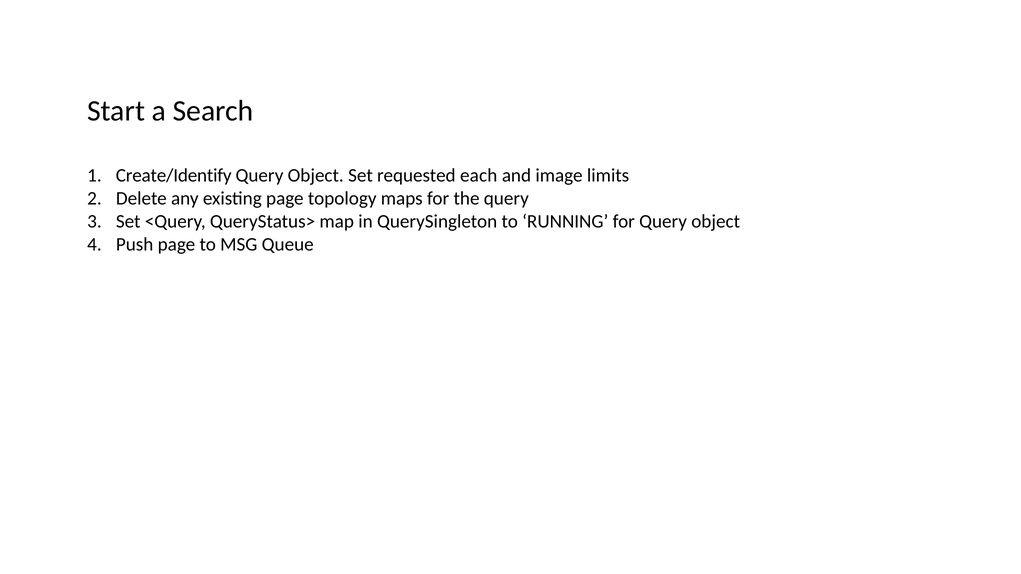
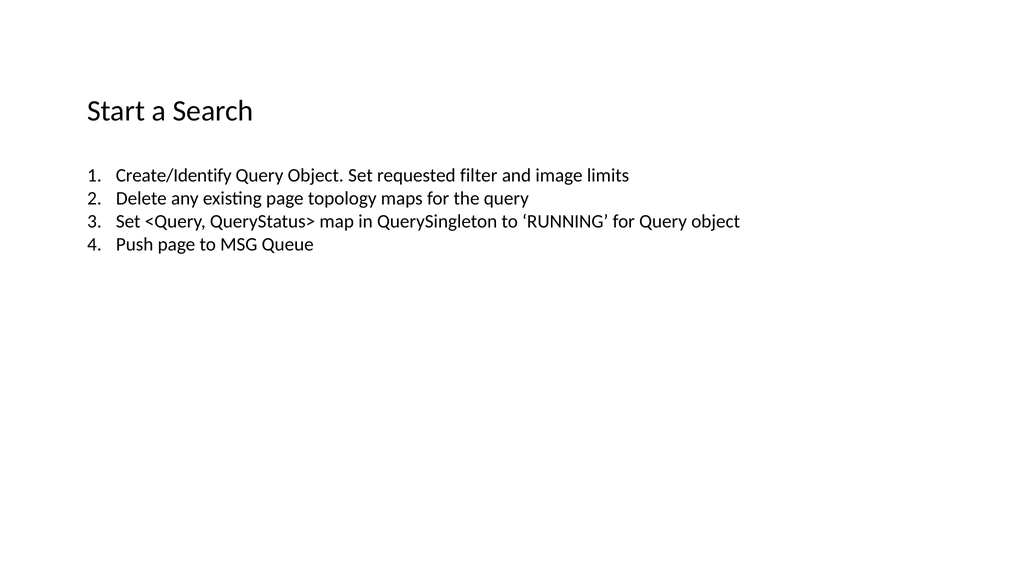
each: each -> filter (479, 176)
